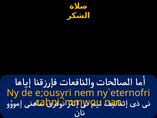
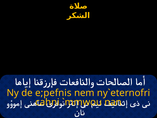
e;ousyri: e;ousyri -> e;pefnis (53, 93)
